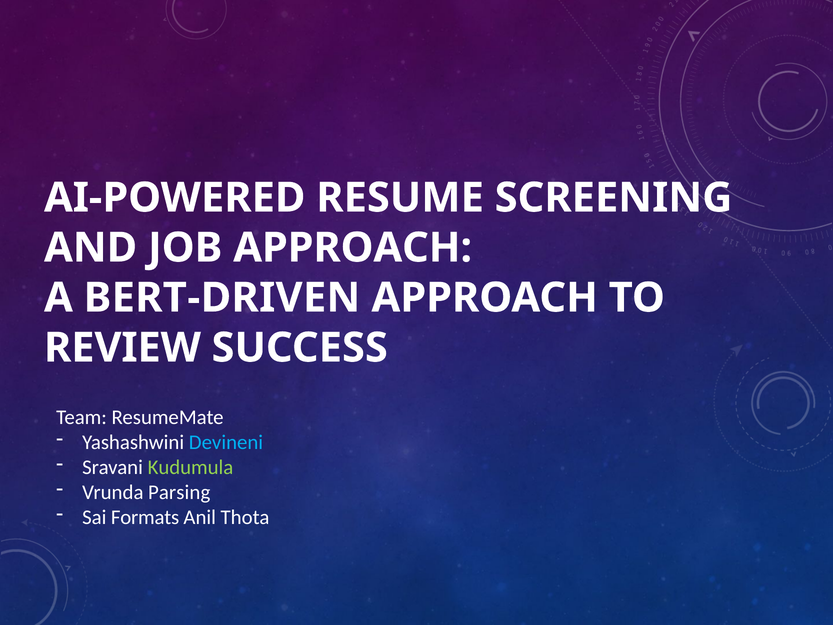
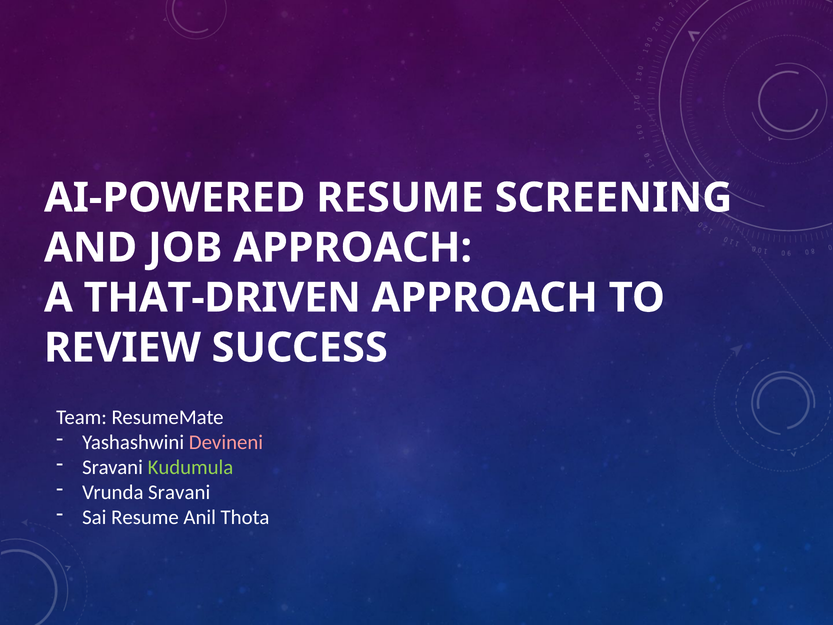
BERT-DRIVEN: BERT-DRIVEN -> THAT-DRIVEN (222, 298)
Devineni colour: light blue -> pink (226, 442)
Vrunda Parsing: Parsing -> Sravani (179, 492)
Sai Formats: Formats -> Resume (145, 517)
